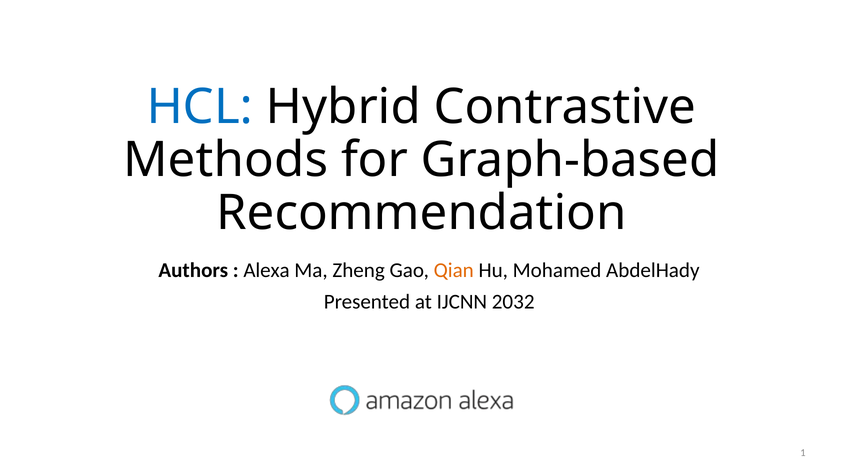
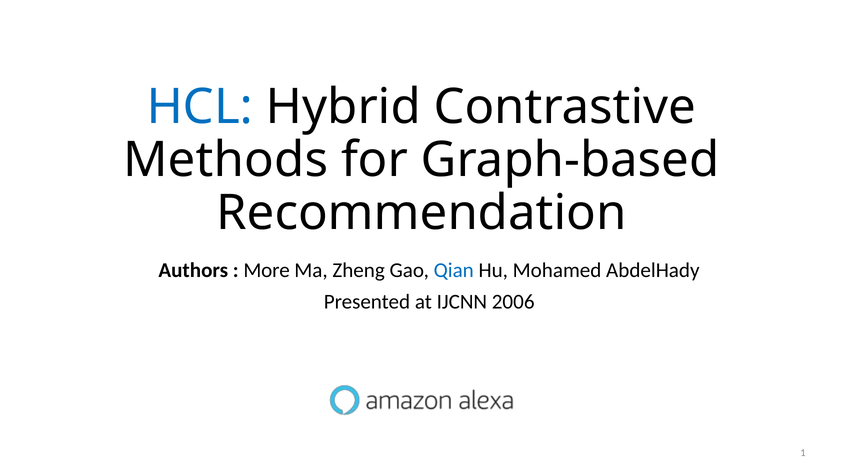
Alexa: Alexa -> More (267, 270)
Qian colour: orange -> blue (454, 270)
2032: 2032 -> 2006 (513, 302)
